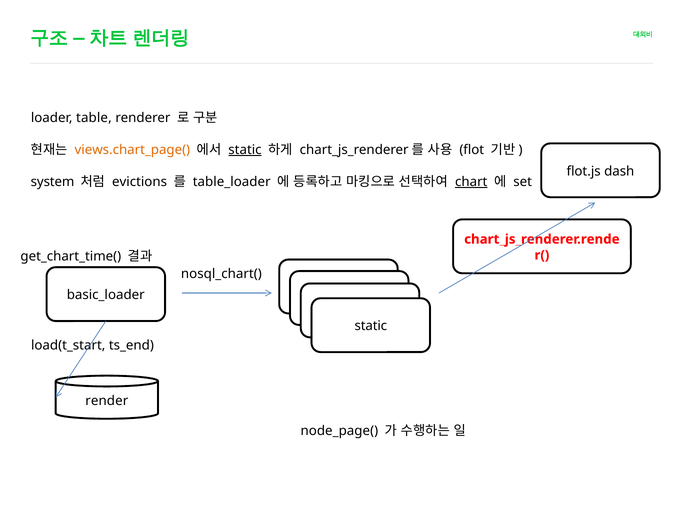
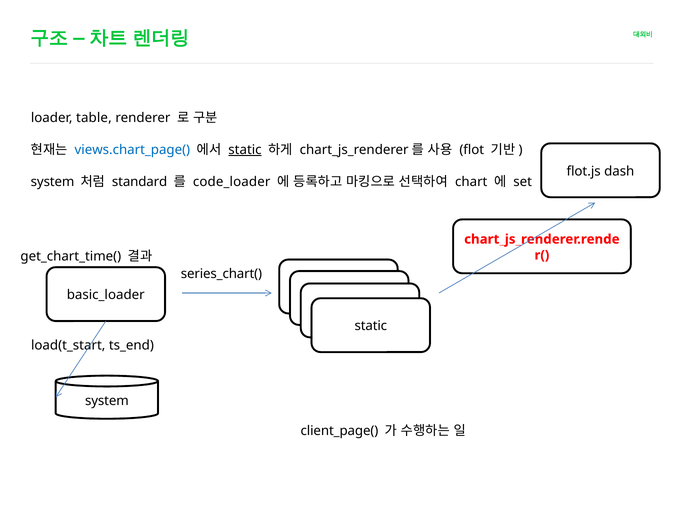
views.chart_page( colour: orange -> blue (132, 150)
evictions: evictions -> standard (140, 182)
table_loader: table_loader -> code_loader (232, 182)
chart underline: present -> none (471, 182)
nosql_chart(: nosql_chart( -> series_chart( (221, 274)
render: render -> system (107, 401)
node_page(: node_page( -> client_page( (339, 431)
